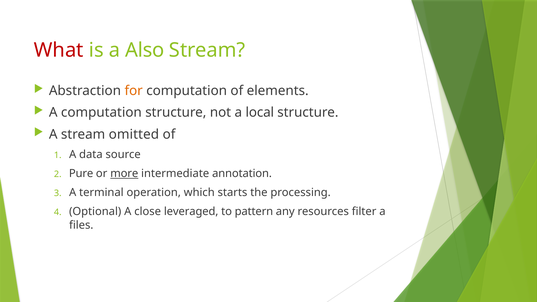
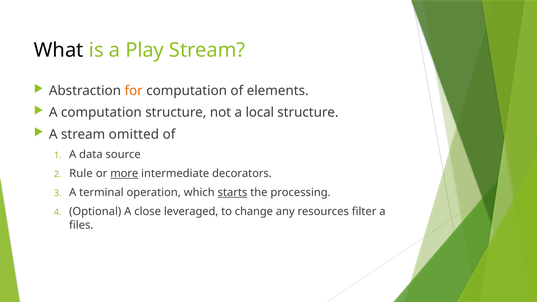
What colour: red -> black (59, 50)
Also: Also -> Play (145, 50)
Pure: Pure -> Rule (81, 174)
annotation: annotation -> decorators (242, 174)
starts underline: none -> present (232, 193)
pattern: pattern -> change (254, 212)
